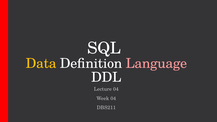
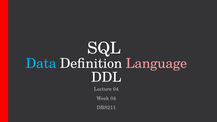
Data colour: yellow -> light blue (41, 64)
